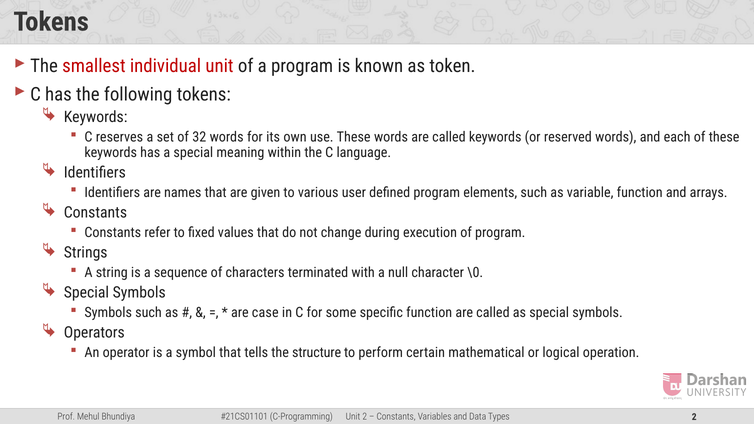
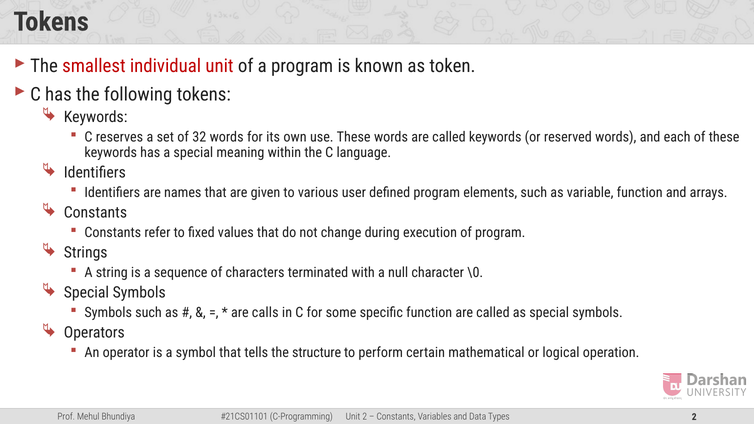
case: case -> calls (265, 313)
